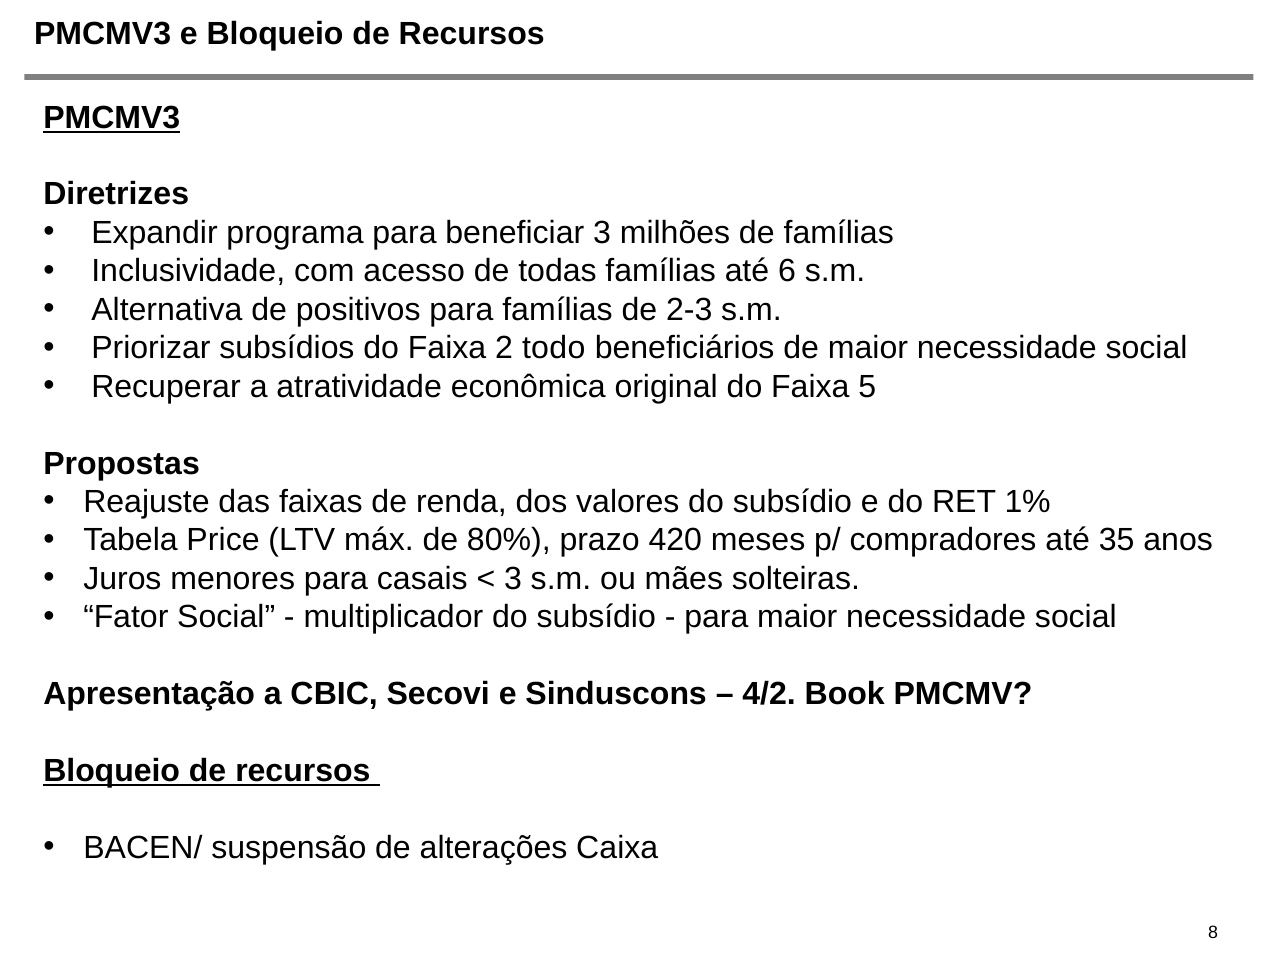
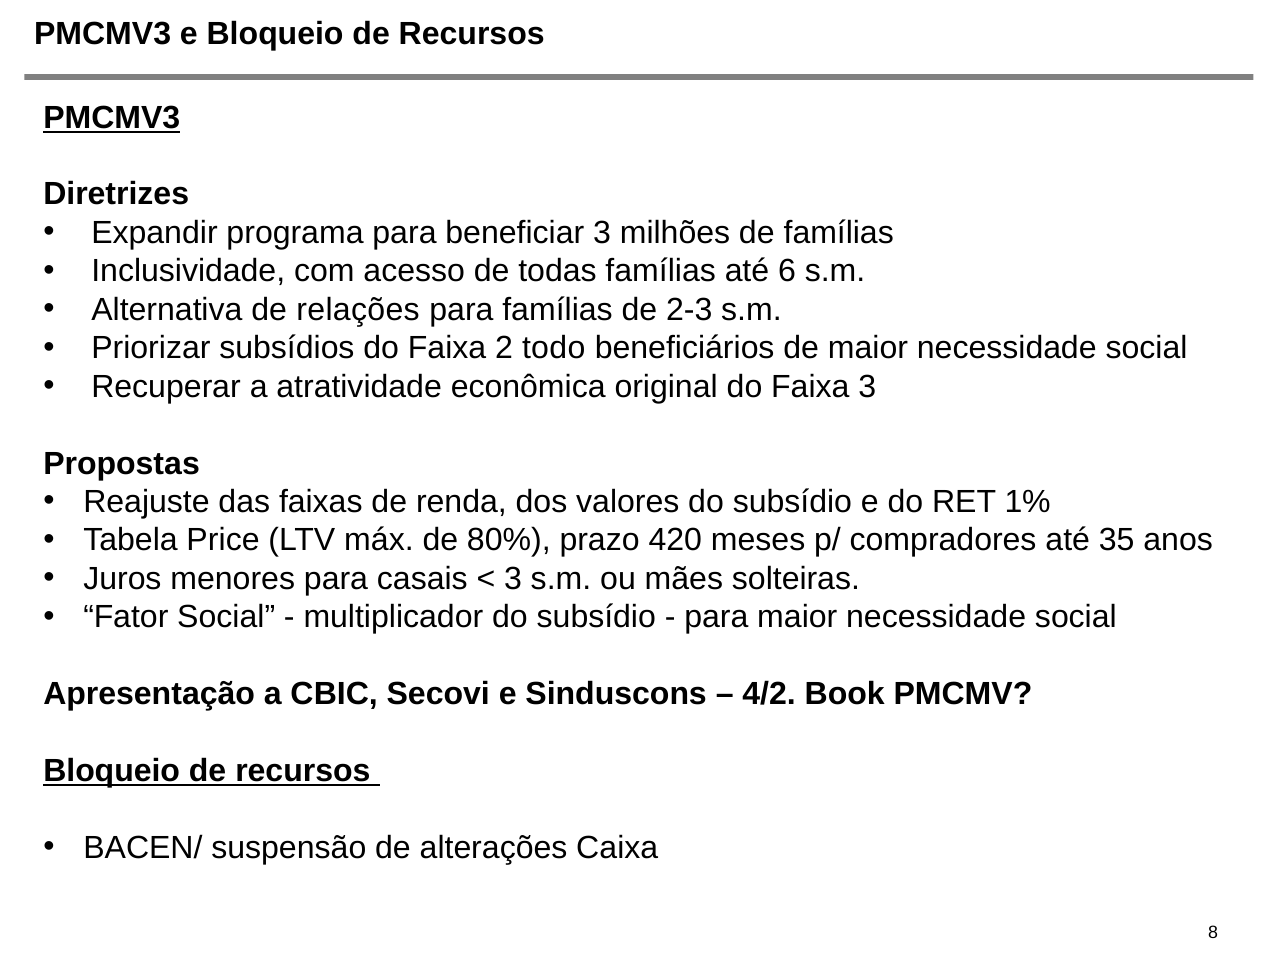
positivos: positivos -> relações (358, 310)
Faixa 5: 5 -> 3 (867, 387)
